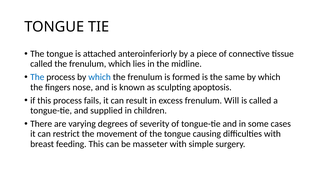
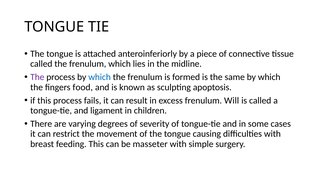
The colour: blue -> purple (37, 77)
nose: nose -> food (83, 87)
supplied: supplied -> ligament (107, 111)
